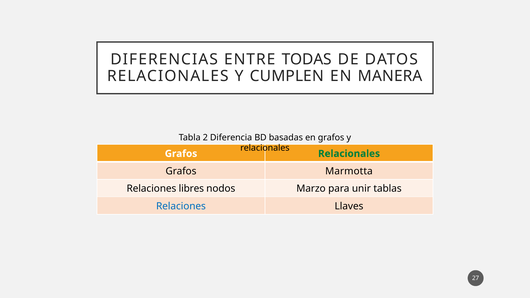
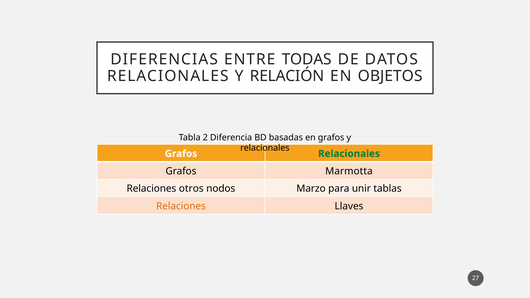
CUMPLEN: CUMPLEN -> RELACIÓN (287, 76)
MANERA: MANERA -> OBJETOS (390, 76)
libres: libres -> otros (191, 189)
Relaciones colour: blue -> orange (181, 206)
